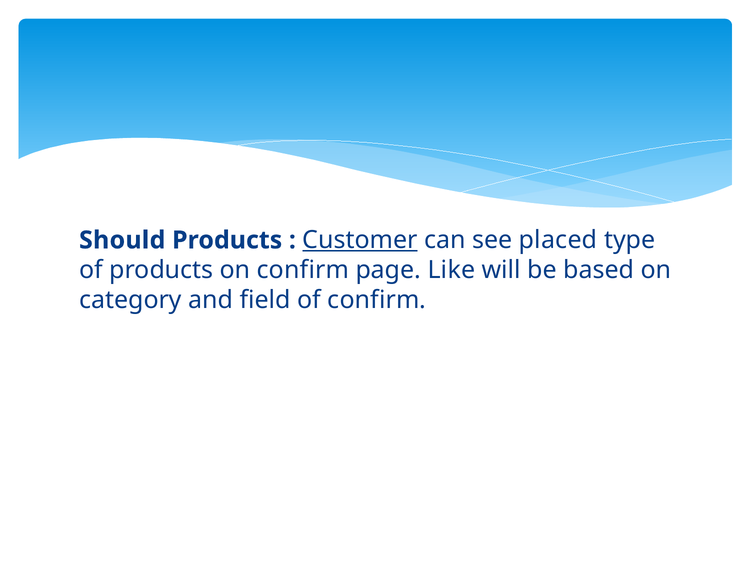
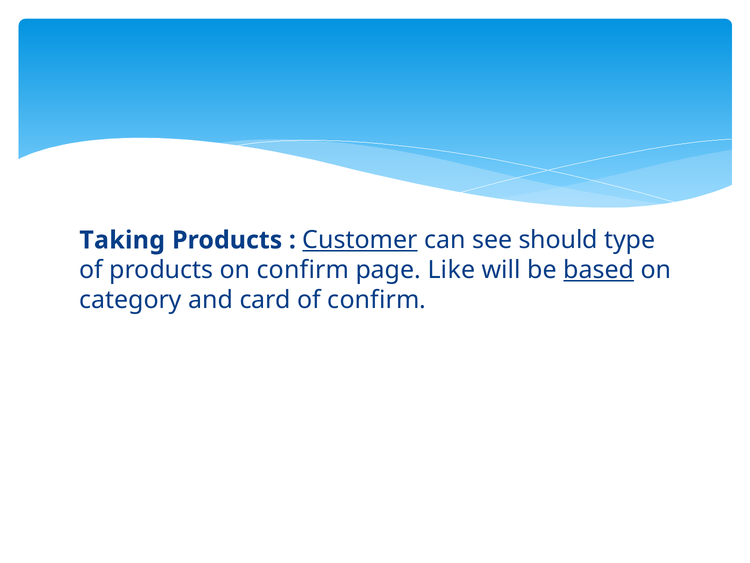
Should: Should -> Taking (122, 240)
placed: placed -> should (558, 240)
based underline: none -> present (599, 270)
field: field -> card (265, 300)
